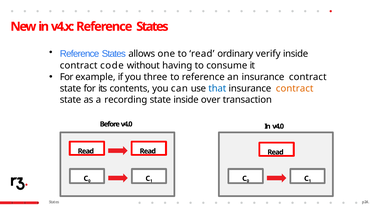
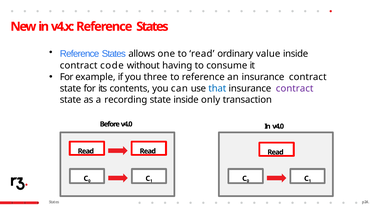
verify: verify -> value (268, 54)
contract colour: orange -> purple (295, 89)
over: over -> only (211, 100)
